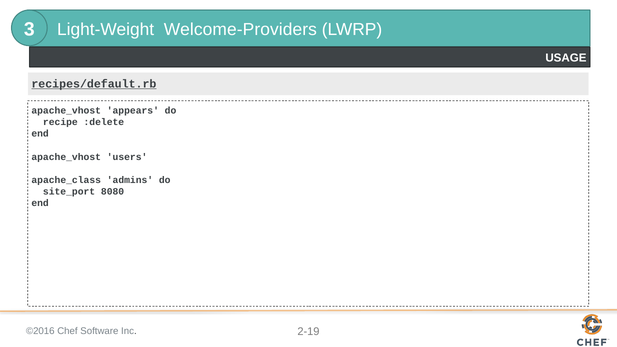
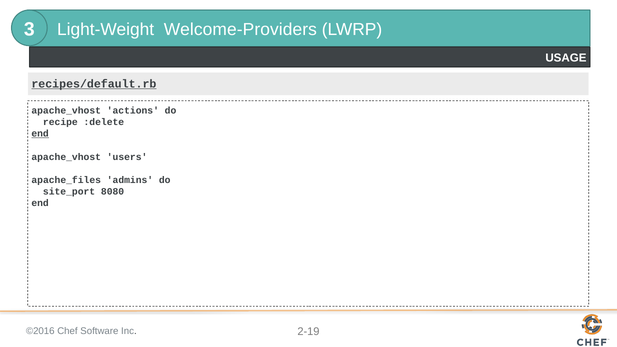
appears: appears -> actions (133, 111)
end underline: none -> present (40, 134)
apache_class: apache_class -> apache_files (66, 180)
